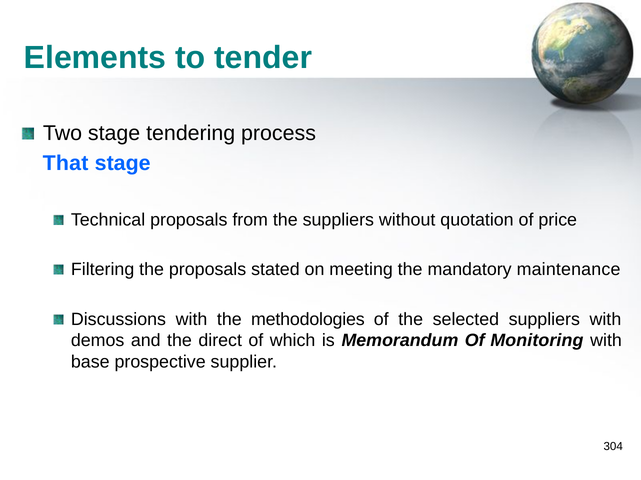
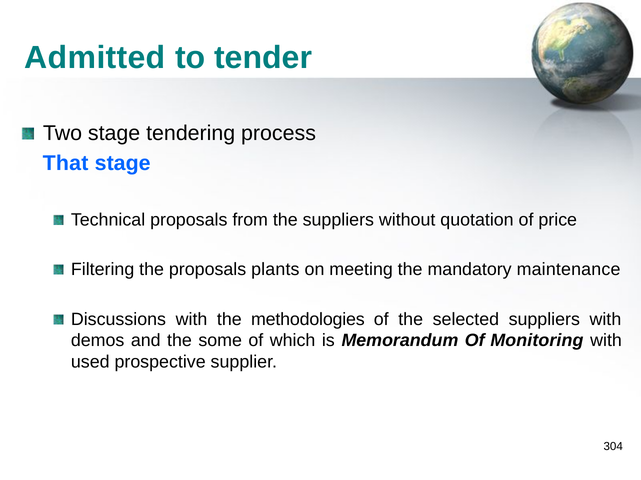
Elements: Elements -> Admitted (95, 58)
stated: stated -> plants (275, 270)
direct: direct -> some (220, 341)
base: base -> used (90, 362)
